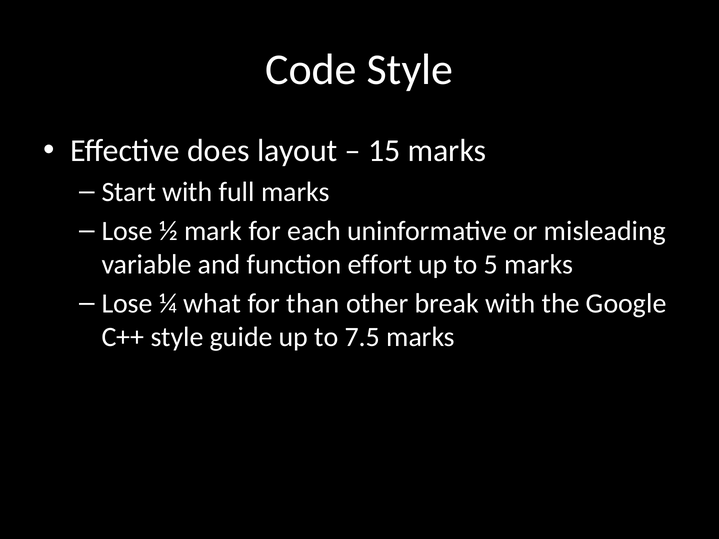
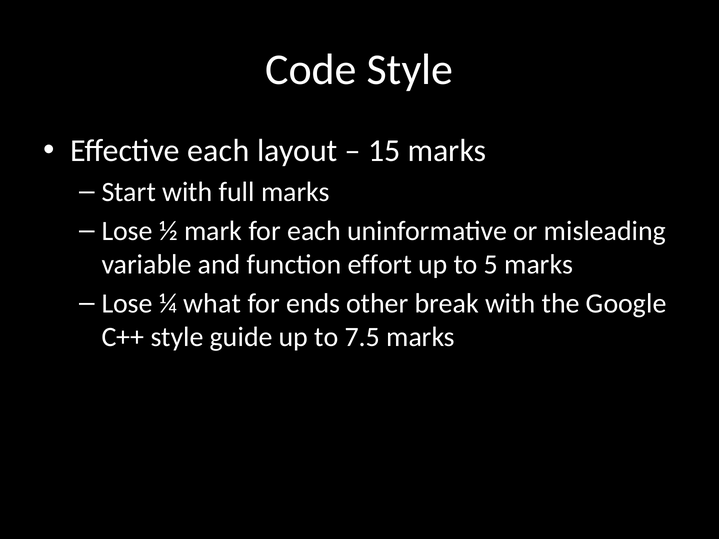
Effective does: does -> each (218, 151)
than: than -> ends (313, 304)
